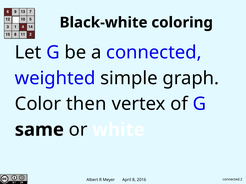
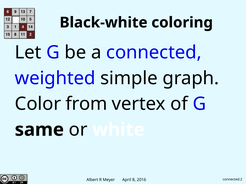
then: then -> from (86, 104)
